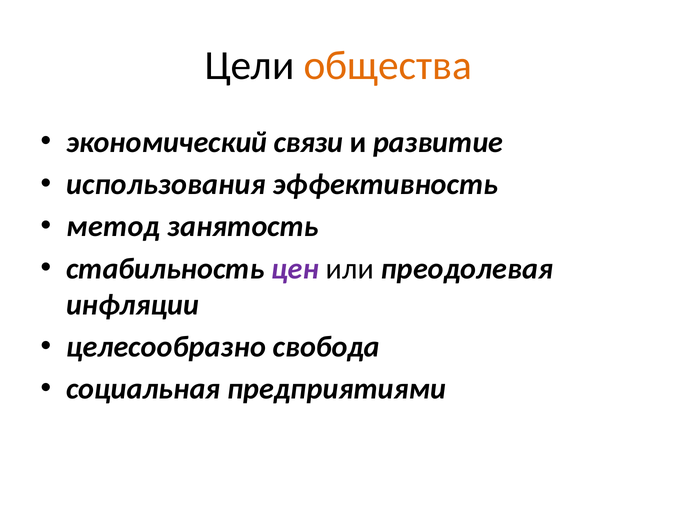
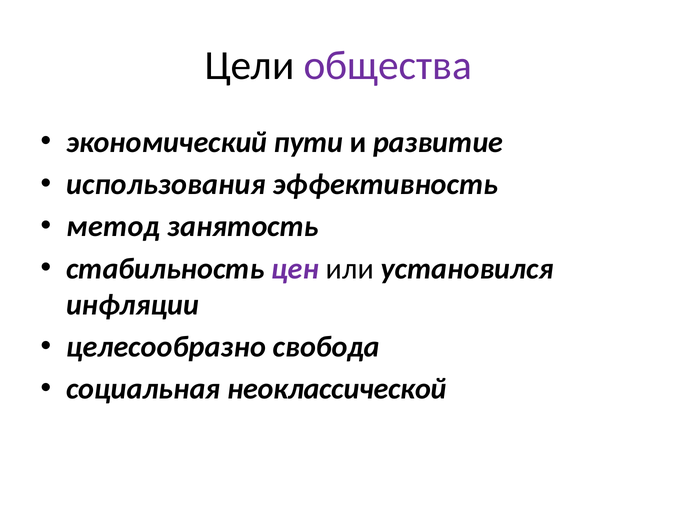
общества colour: orange -> purple (388, 66)
связи: связи -> пути (308, 142)
преодолевая: преодолевая -> установился (467, 268)
предприятиями: предприятиями -> неоклассической (337, 389)
